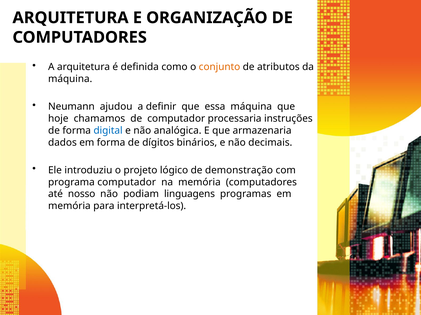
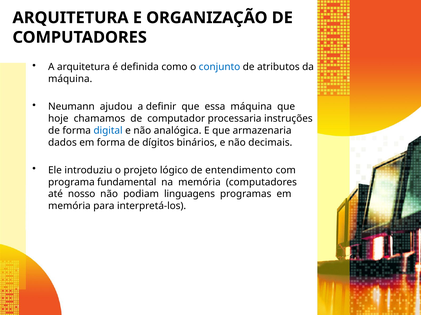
conjunto colour: orange -> blue (219, 67)
demonstração: demonstração -> entendimento (239, 171)
programa computador: computador -> fundamental (127, 183)
